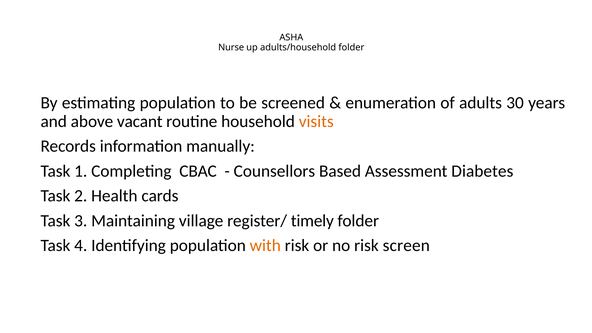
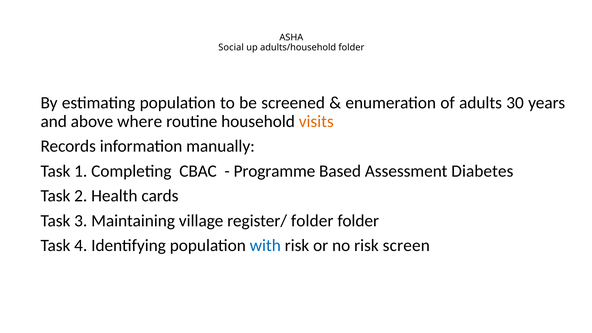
Nurse: Nurse -> Social (231, 47)
vacant: vacant -> where (140, 121)
Counsellors: Counsellors -> Programme (274, 171)
register/ timely: timely -> folder (312, 221)
with colour: orange -> blue (265, 245)
